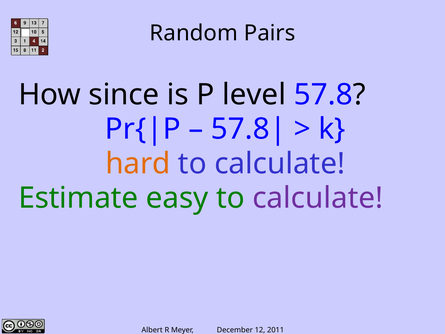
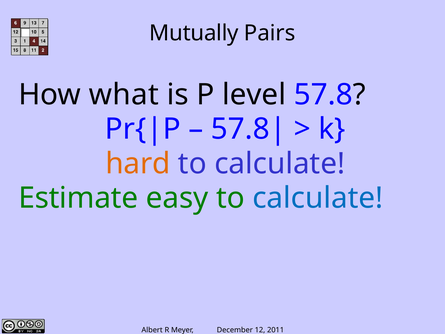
Random: Random -> Mutually (194, 33)
since: since -> what (124, 95)
calculate colour: purple -> blue (318, 198)
